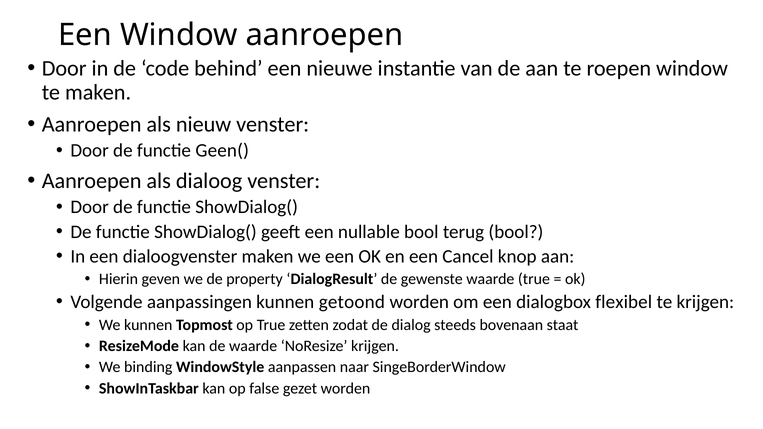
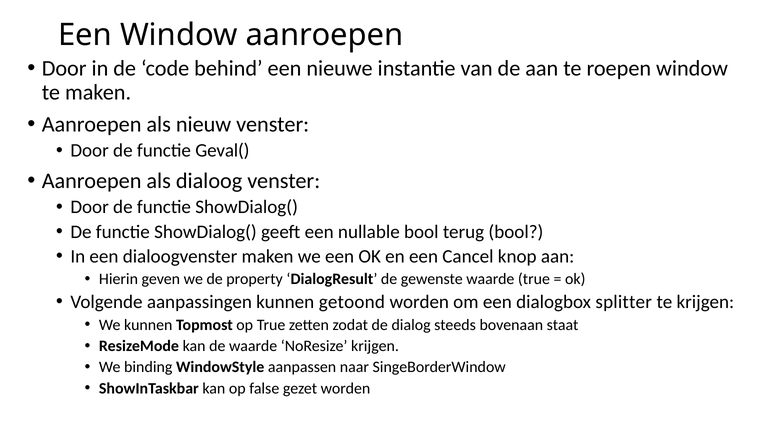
Geen(: Geen( -> Geval( (222, 151)
flexibel: flexibel -> splitter (624, 302)
